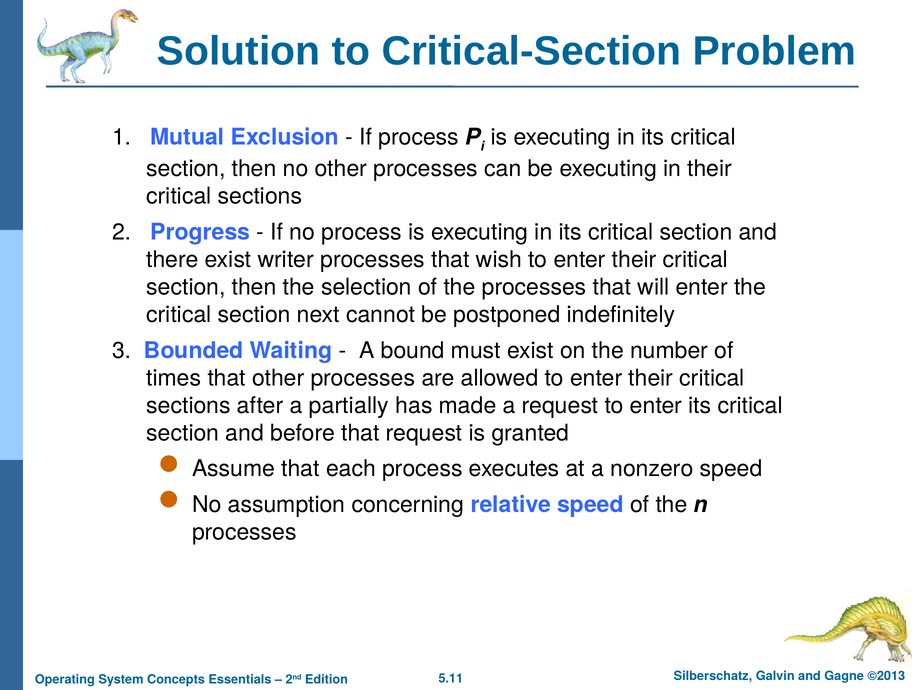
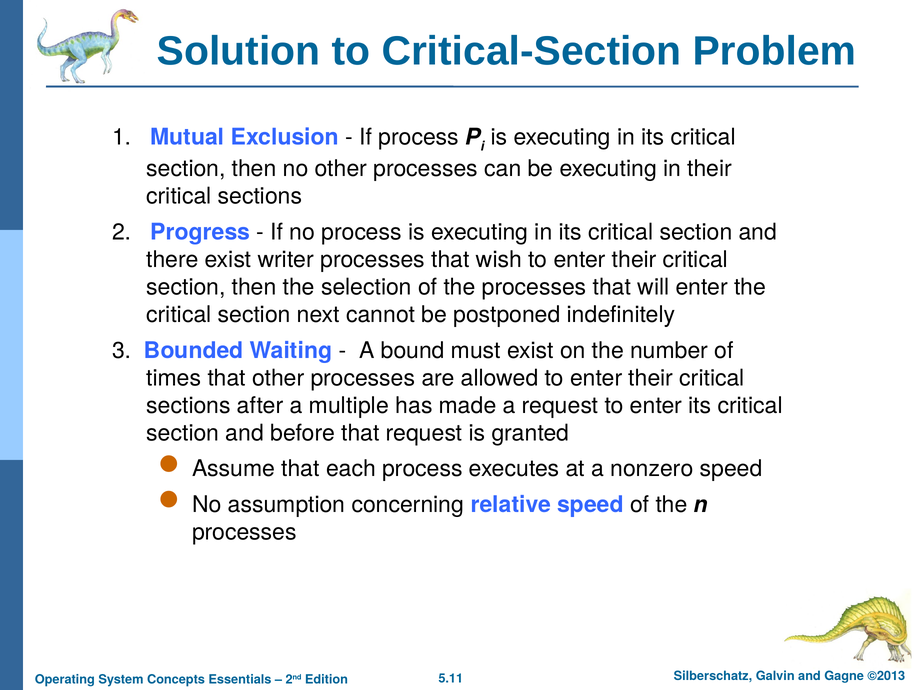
partially: partially -> multiple (349, 406)
